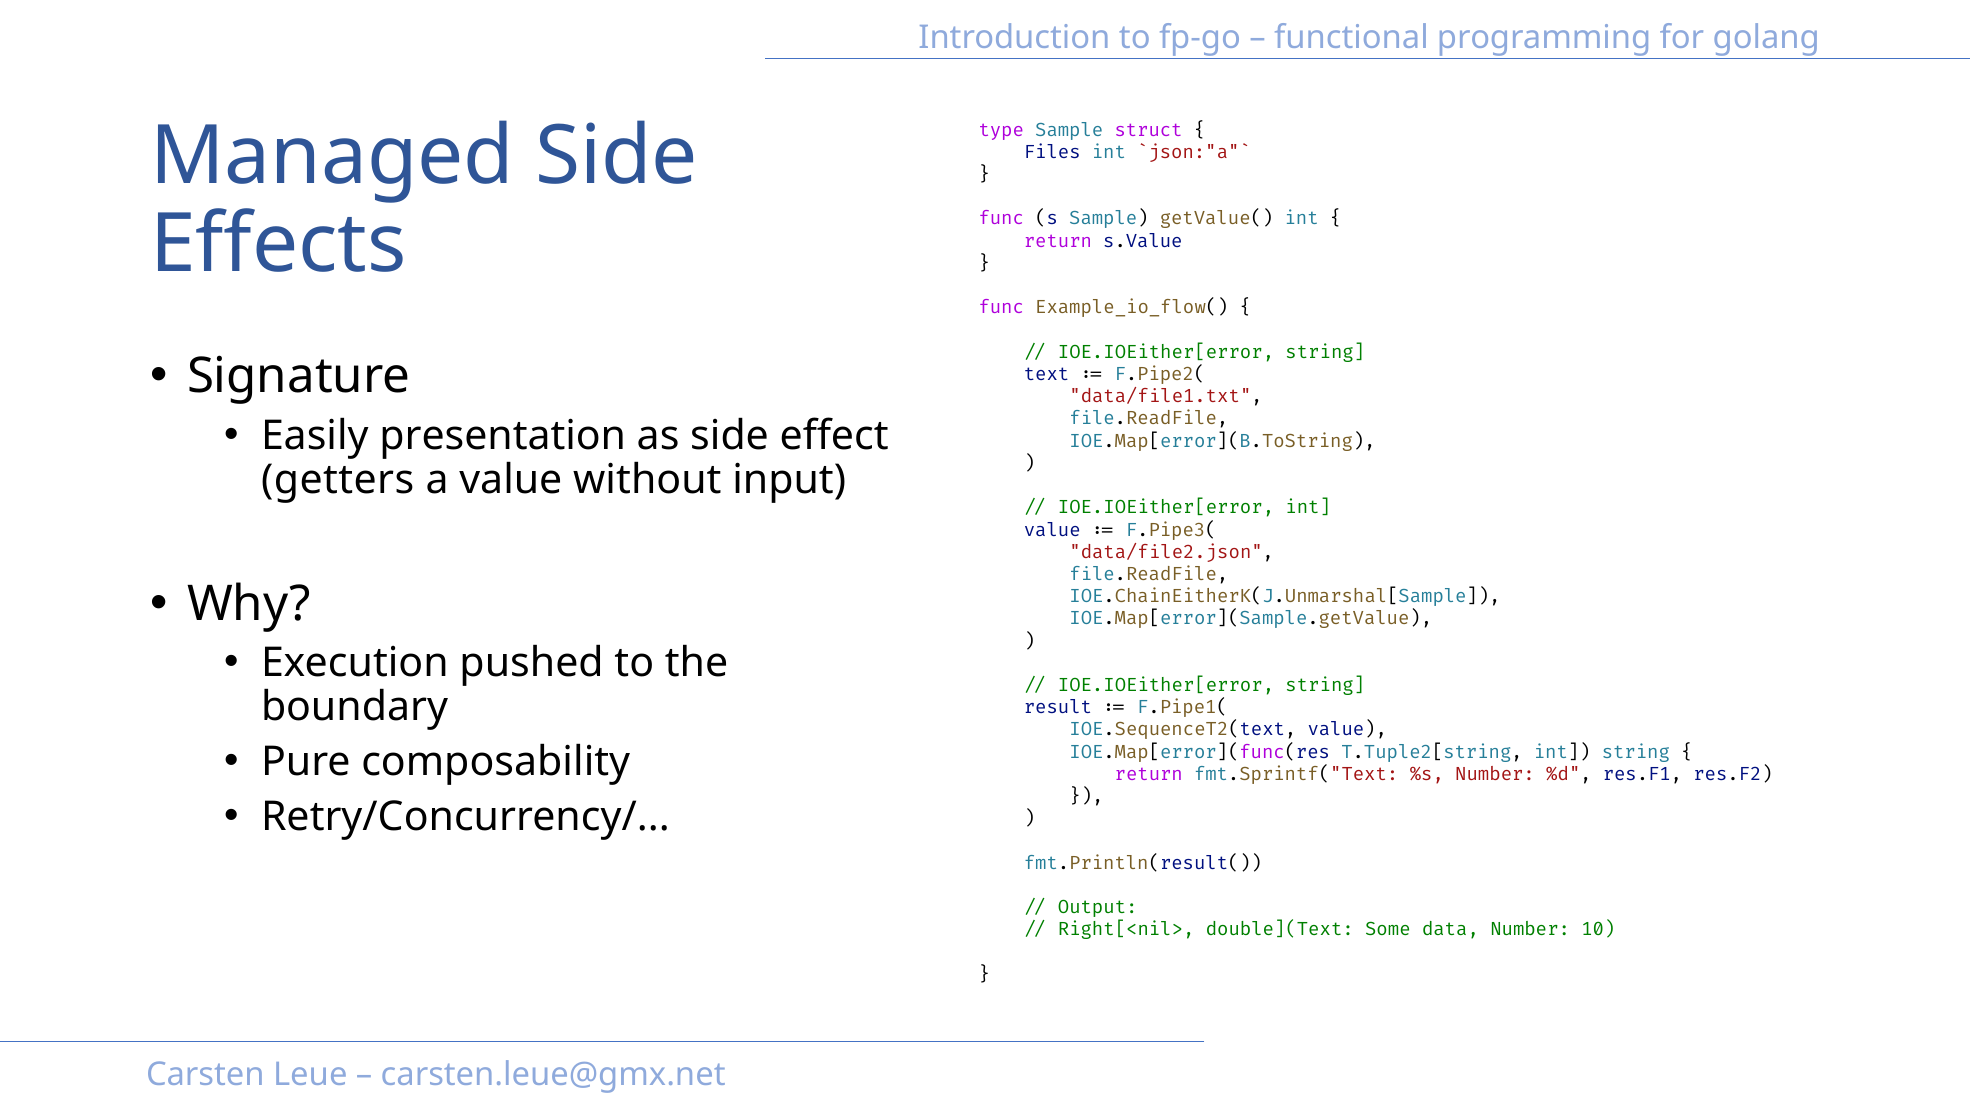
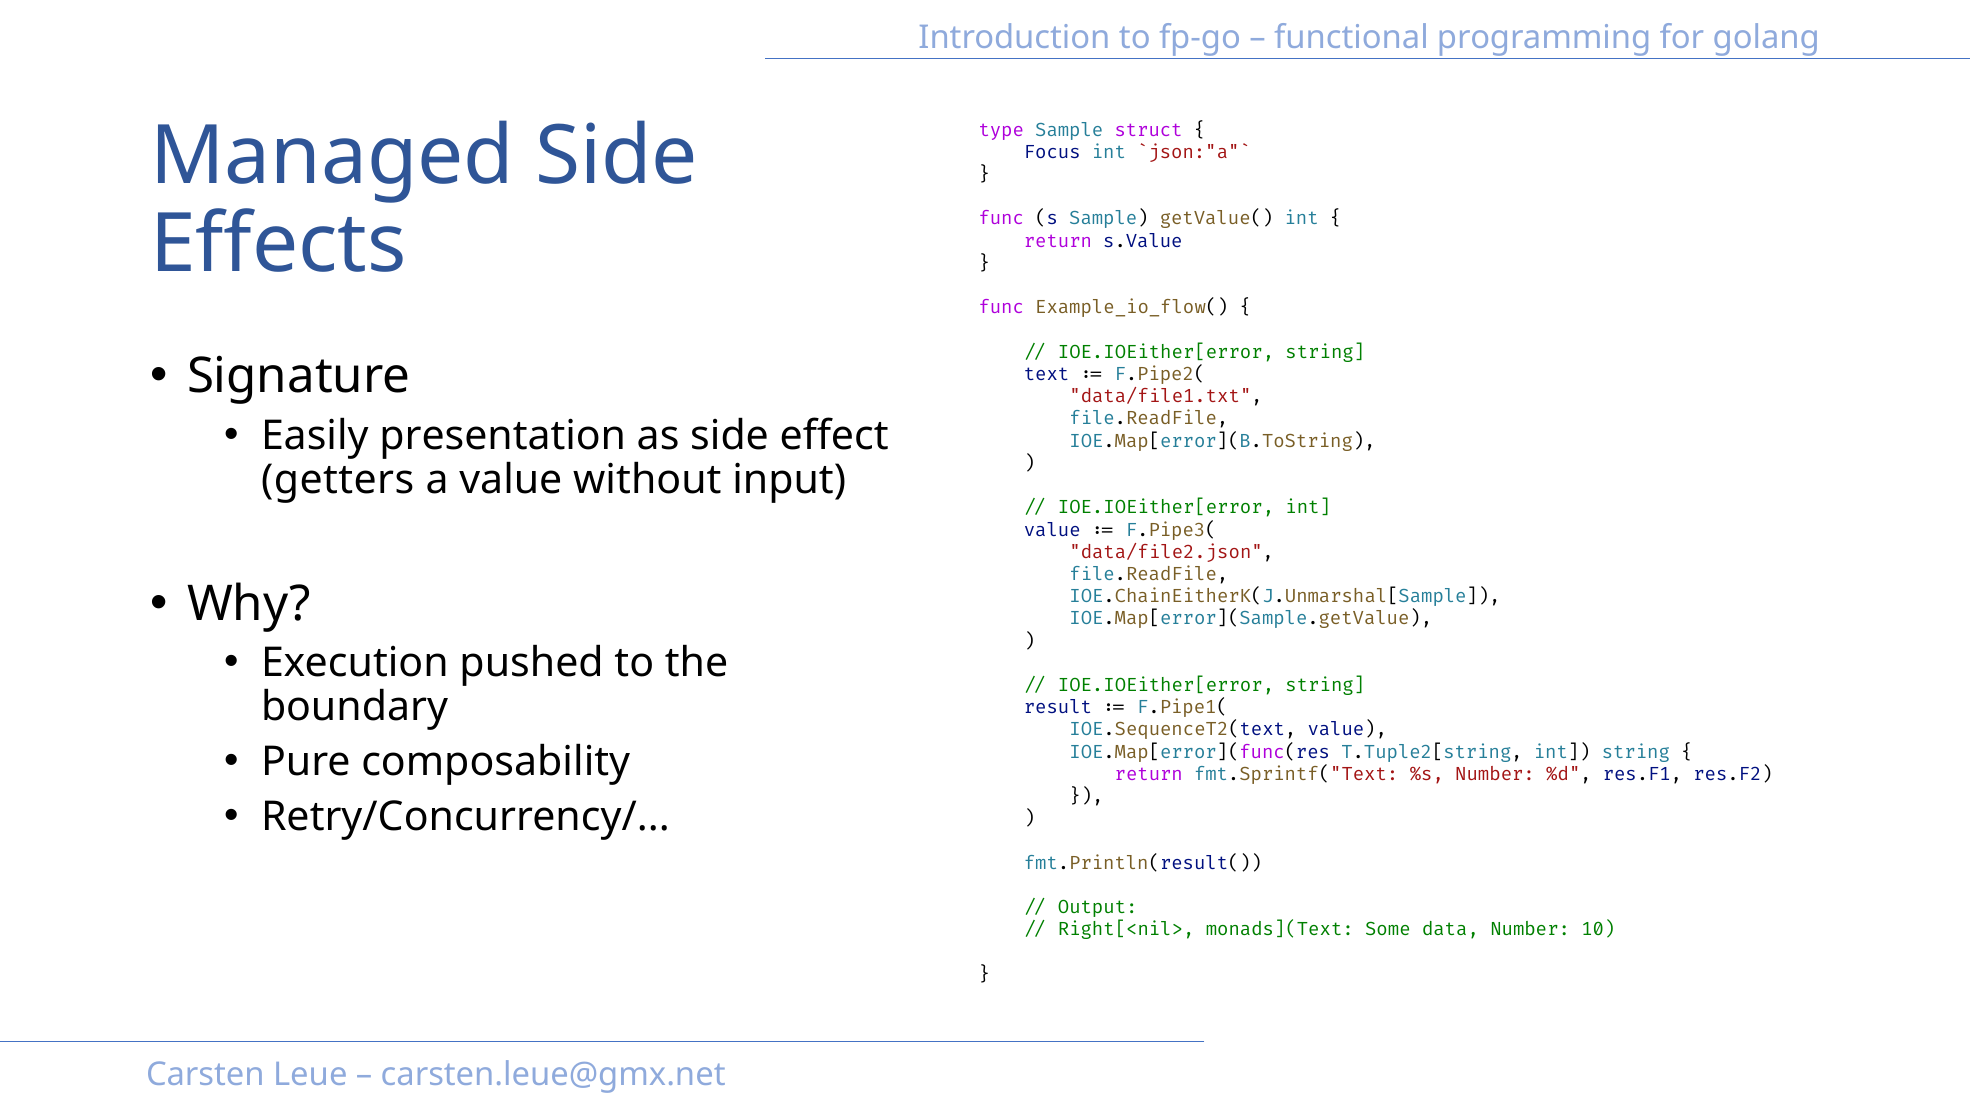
Files: Files -> Focus (1052, 152)
double](Text: double](Text -> monads](Text (1280, 930)
